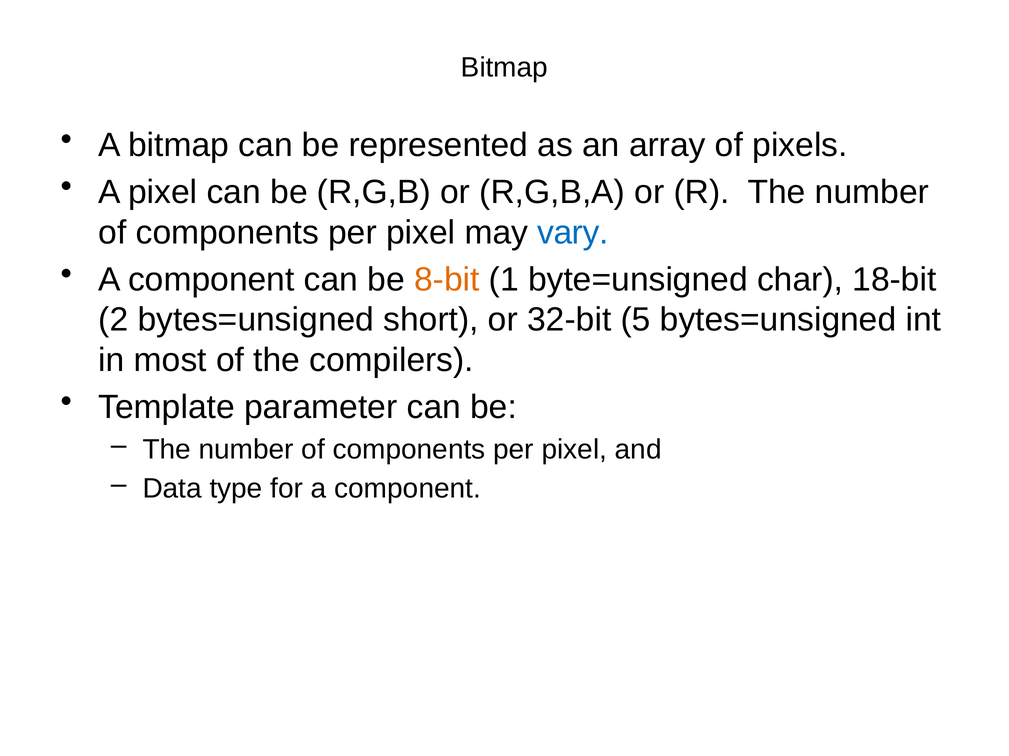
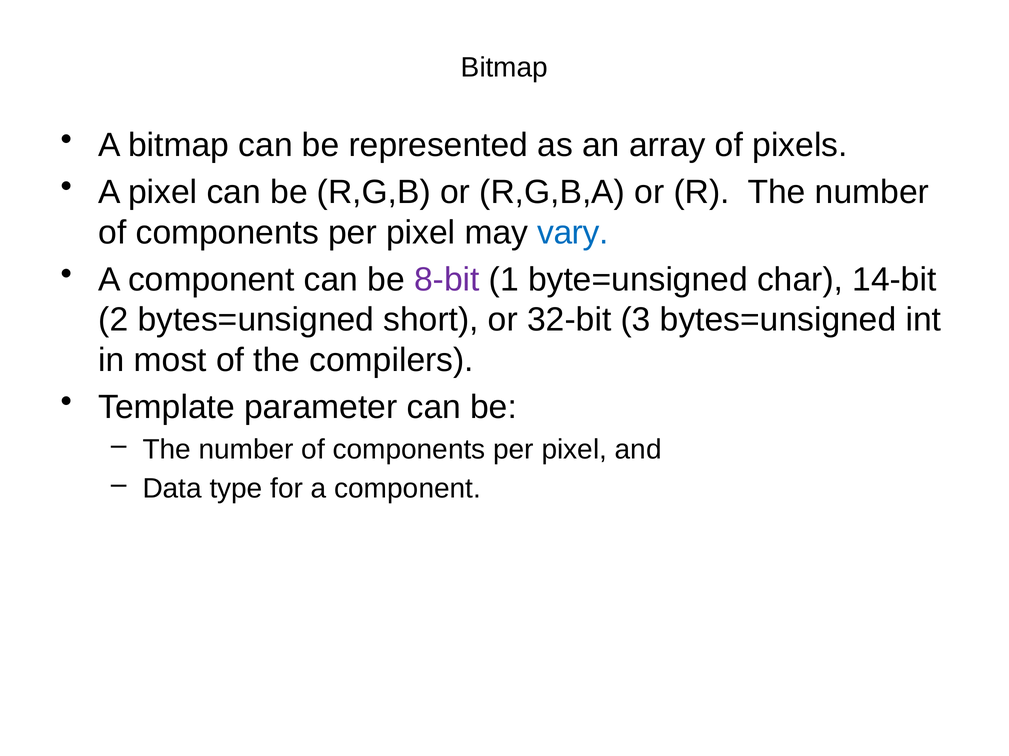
8-bit colour: orange -> purple (447, 280)
18-bit: 18-bit -> 14-bit (894, 280)
5: 5 -> 3 (636, 320)
